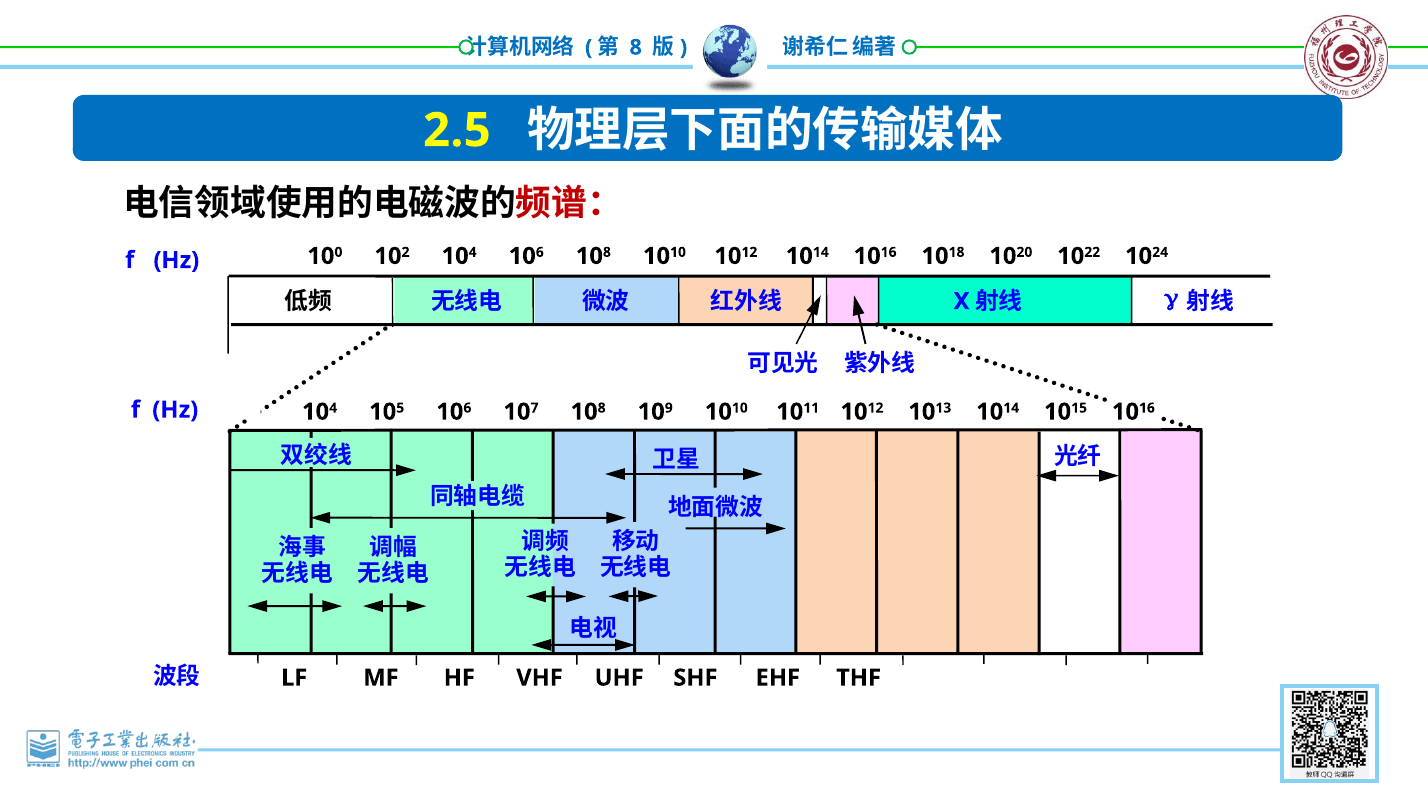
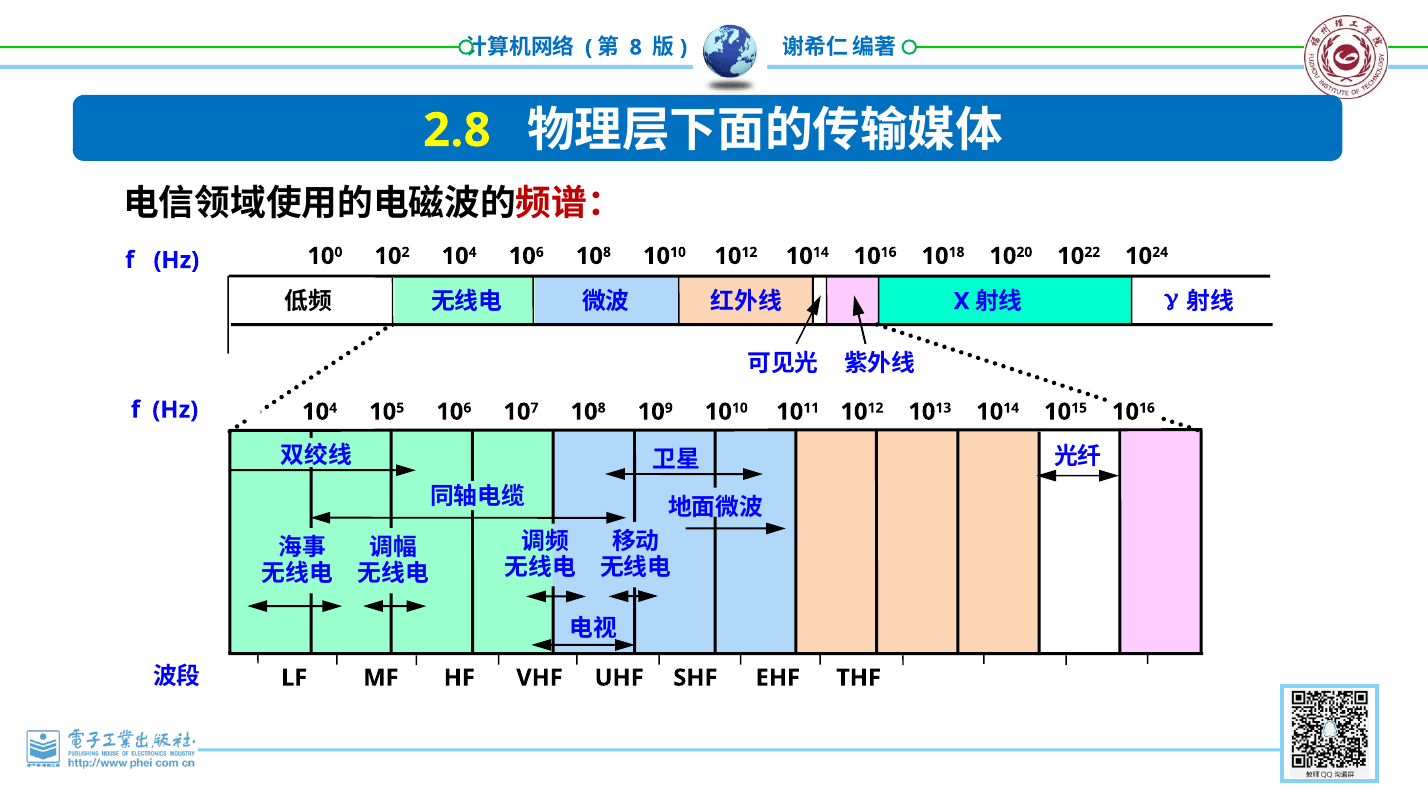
2.5: 2.5 -> 2.8 (457, 131)
